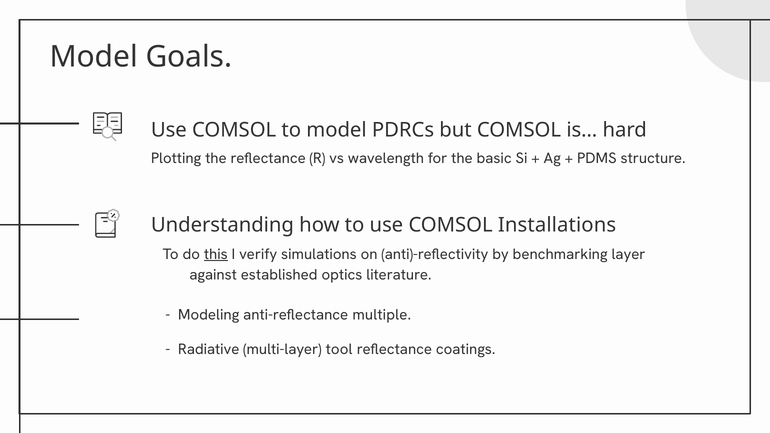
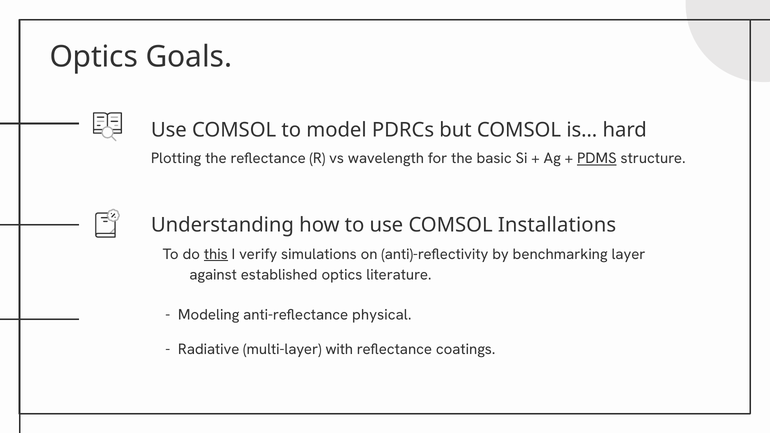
Model: Model -> Optics (94, 57)
PDMS underline: none -> present (597, 158)
multiple: multiple -> physical (382, 315)
tool: tool -> with (339, 350)
